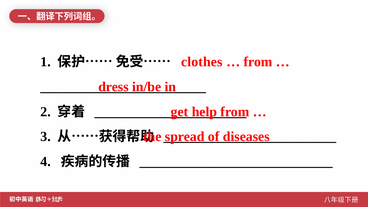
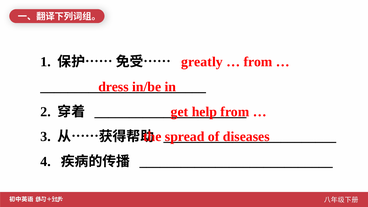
clothes: clothes -> greatly (202, 62)
